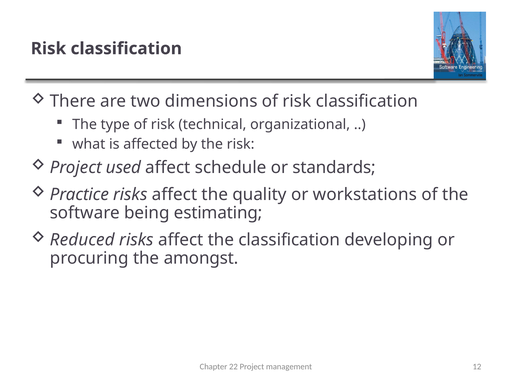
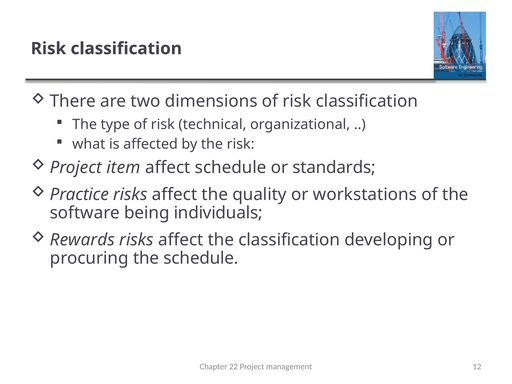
used: used -> item (123, 167)
estimating: estimating -> individuals (218, 213)
Reduced: Reduced -> Rewards (82, 240)
the amongst: amongst -> schedule (201, 258)
